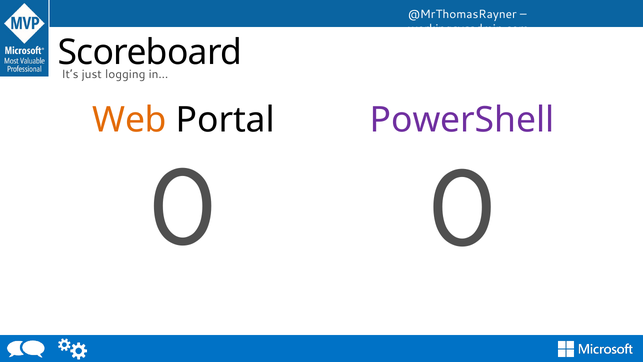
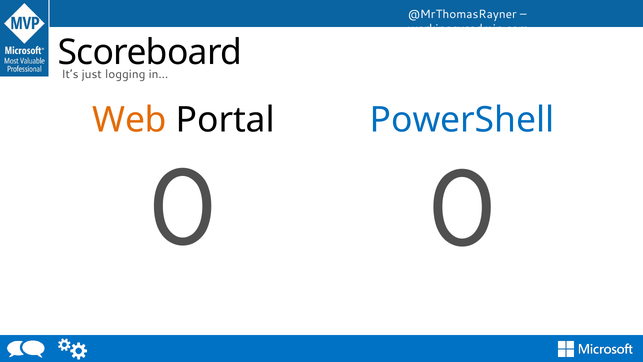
PowerShell colour: purple -> blue (462, 120)
